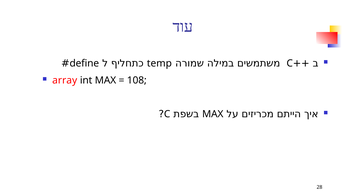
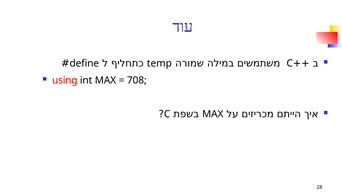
array: array -> using (65, 81)
108: 108 -> 708 (137, 81)
